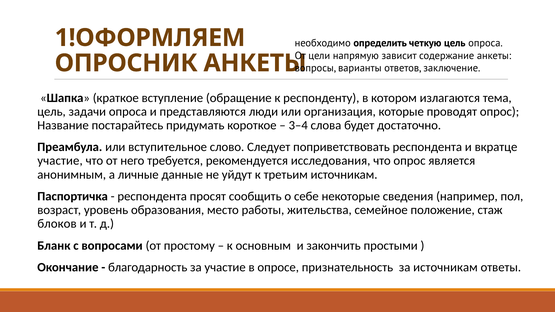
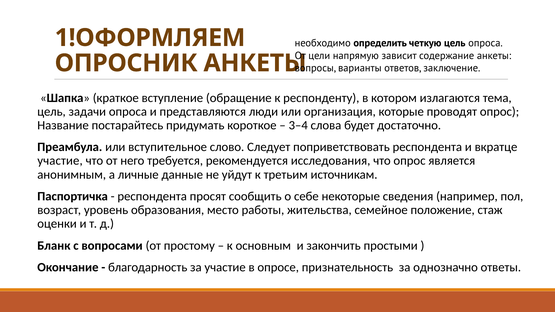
блоков: блоков -> оценки (57, 224)
за источникам: источникам -> однозначно (446, 267)
